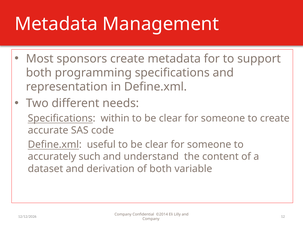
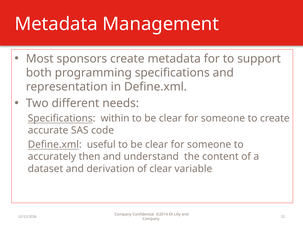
such: such -> then (90, 157)
of both: both -> clear (161, 169)
